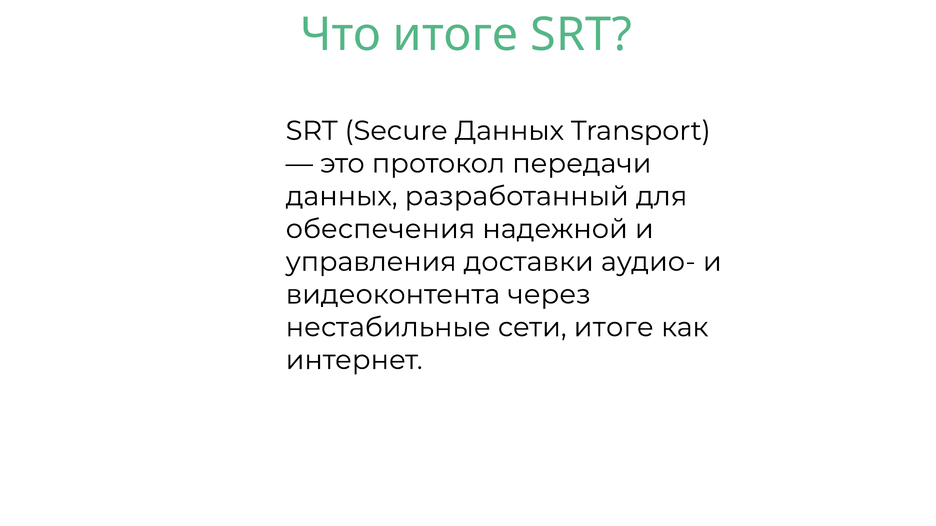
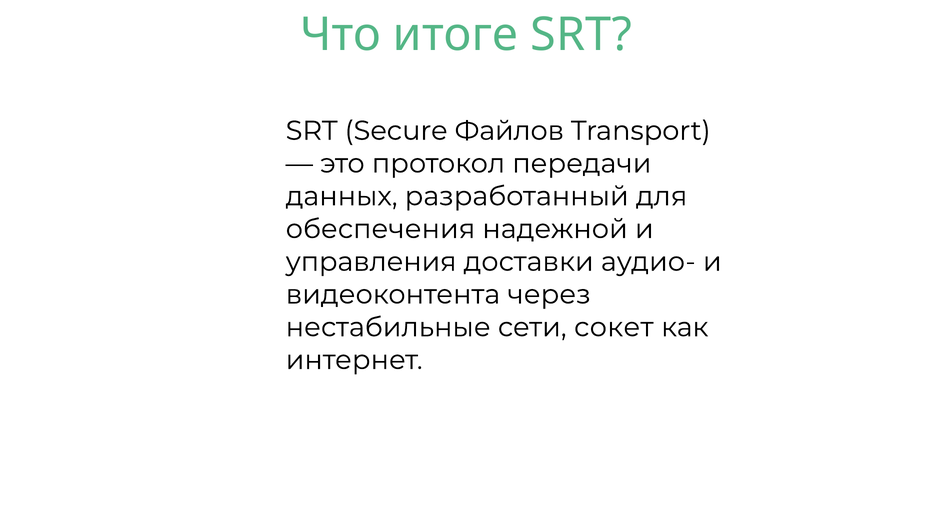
Secure Данных: Данных -> Файлов (509, 131)
сети итоге: итоге -> сокет (614, 328)
